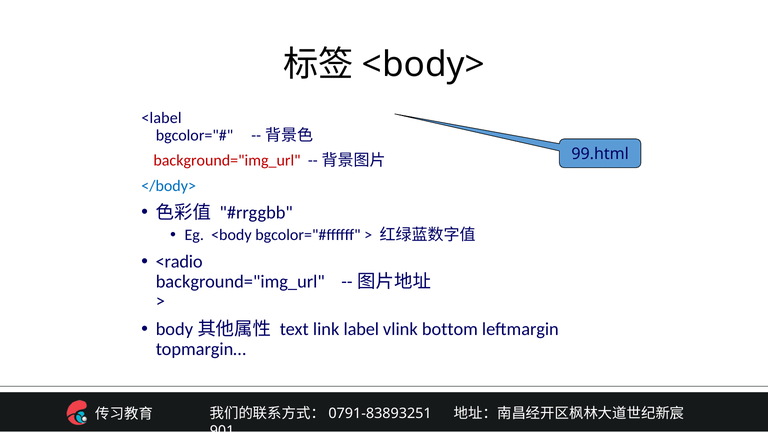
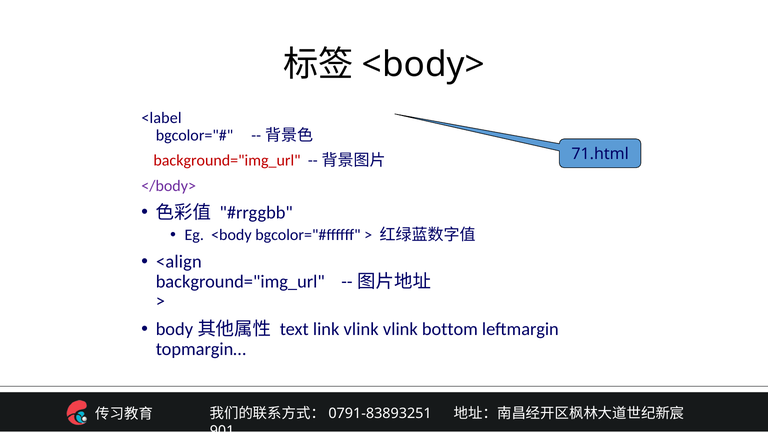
99.html: 99.html -> 71.html (600, 154)
</body> colour: blue -> purple (169, 186)
<radio: <radio -> <align (179, 262)
link label: label -> vlink (361, 329)
